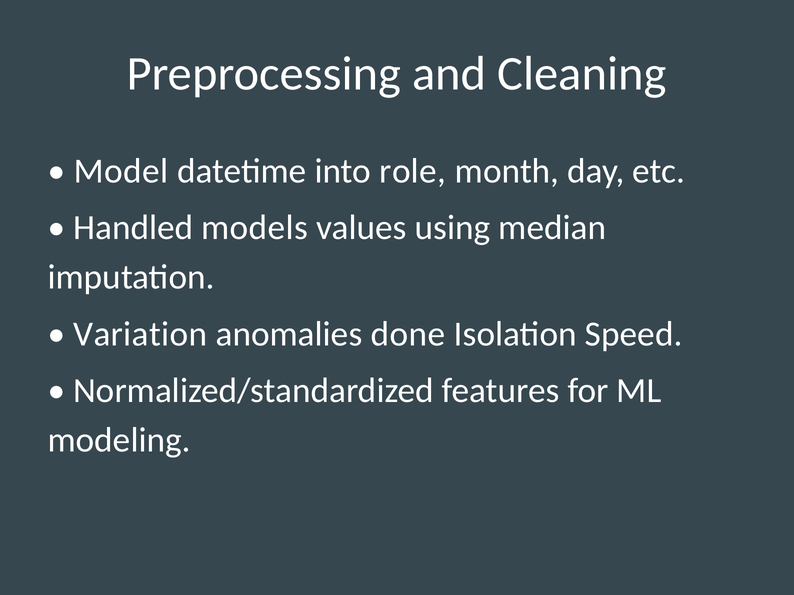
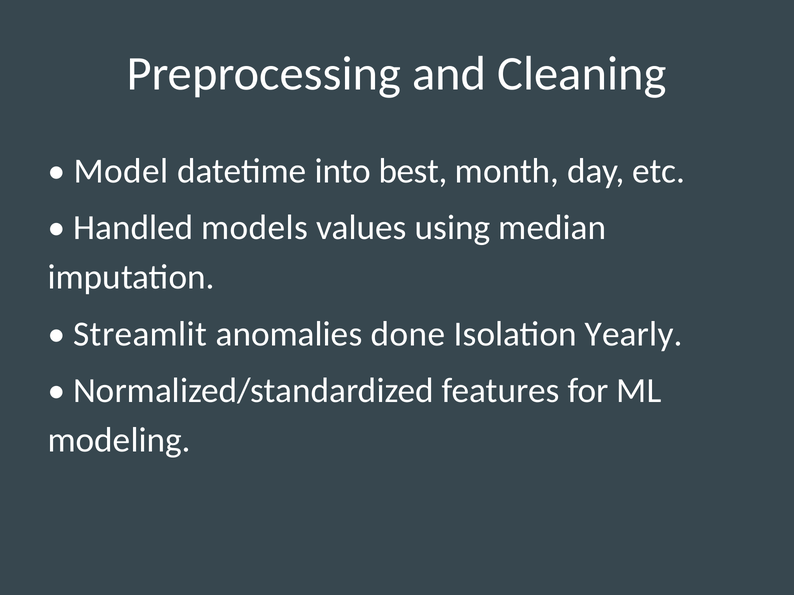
role: role -> best (413, 171)
Variation: Variation -> Streamlit (140, 334)
Speed: Speed -> Yearly (634, 334)
